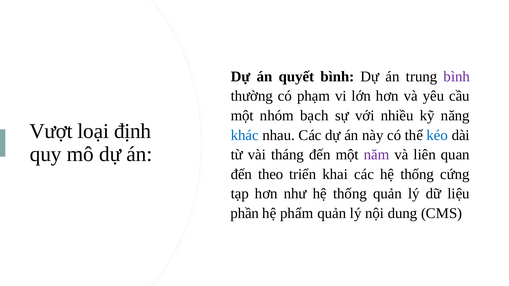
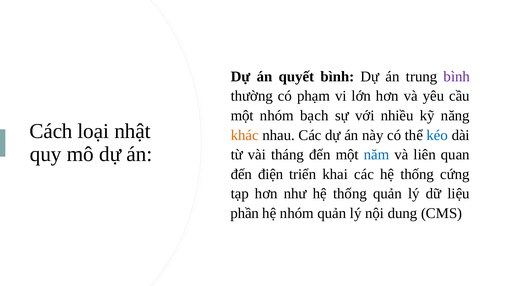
Vượt: Vượt -> Cách (51, 131)
định: định -> nhật (133, 131)
khác colour: blue -> orange (245, 135)
năm colour: purple -> blue (377, 155)
theo: theo -> điện (271, 174)
hệ phẩm: phẩm -> nhóm (297, 213)
